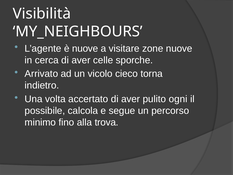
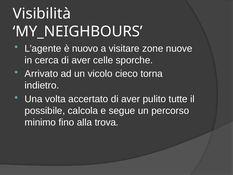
è nuove: nuove -> nuovo (85, 48)
ogni: ogni -> tutte (178, 99)
